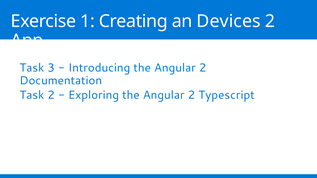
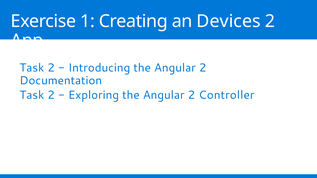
3: 3 -> 2 (51, 68)
Typescript: Typescript -> Controller (226, 95)
